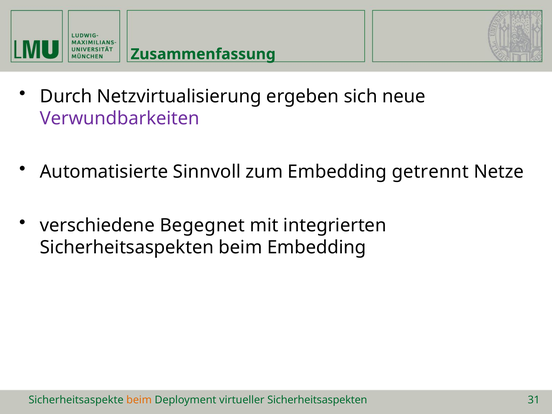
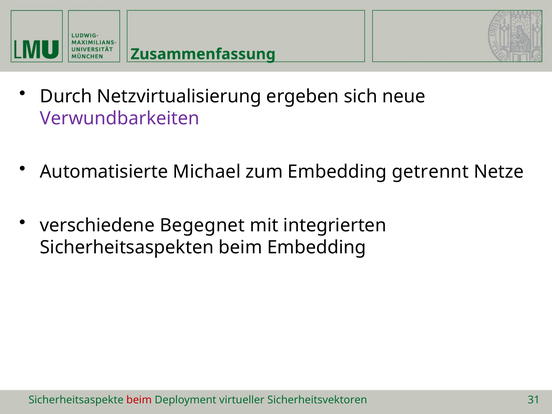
Sinnvoll: Sinnvoll -> Michael (207, 172)
beim colour: orange -> red (139, 400)
virtueller Sicherheitsaspekten: Sicherheitsaspekten -> Sicherheitsvektoren (317, 400)
